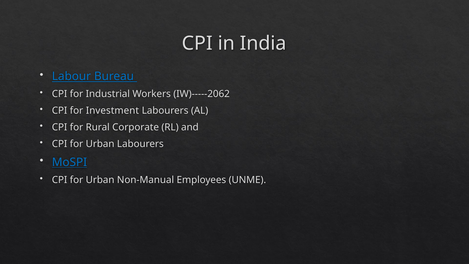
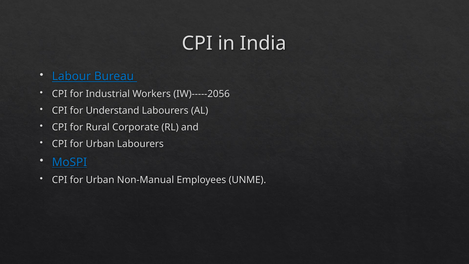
IW)-----2062: IW)-----2062 -> IW)-----2056 (202, 94)
Investment: Investment -> Understand (113, 111)
